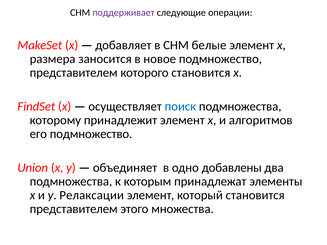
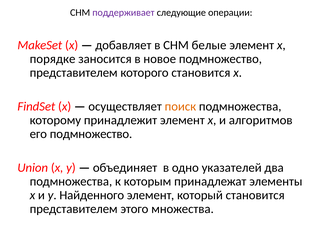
размера: размера -> порядке (53, 59)
поиск colour: blue -> orange (180, 107)
добавлены: добавлены -> указателей (232, 168)
Релаксации: Релаксации -> Найденного (92, 195)
